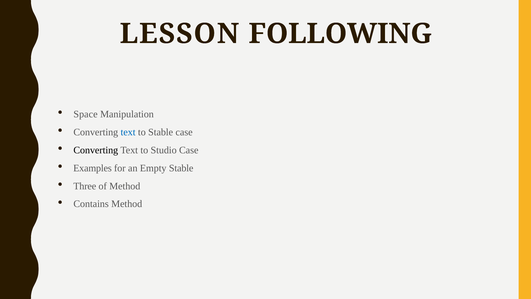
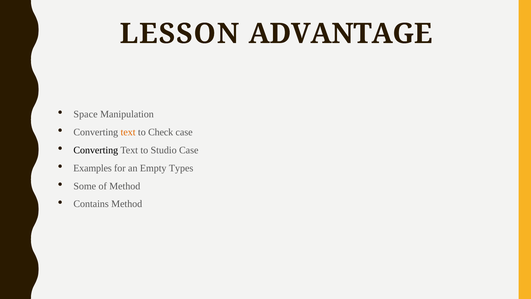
FOLLOWING: FOLLOWING -> ADVANTAGE (340, 34)
text colour: blue -> orange (128, 132)
to Stable: Stable -> Check (161, 132)
Empty Stable: Stable -> Types (181, 168)
Three: Three -> Some (85, 186)
